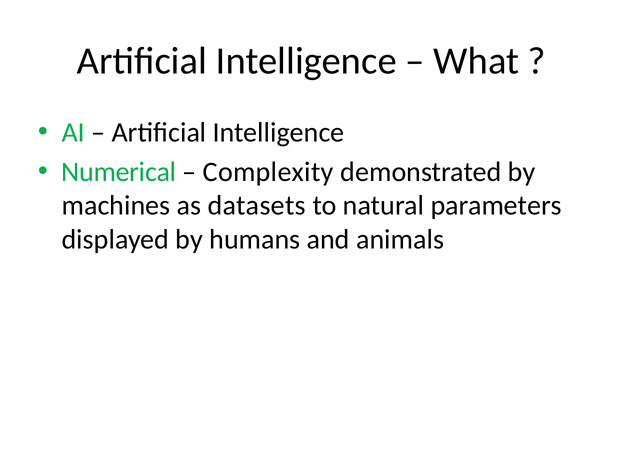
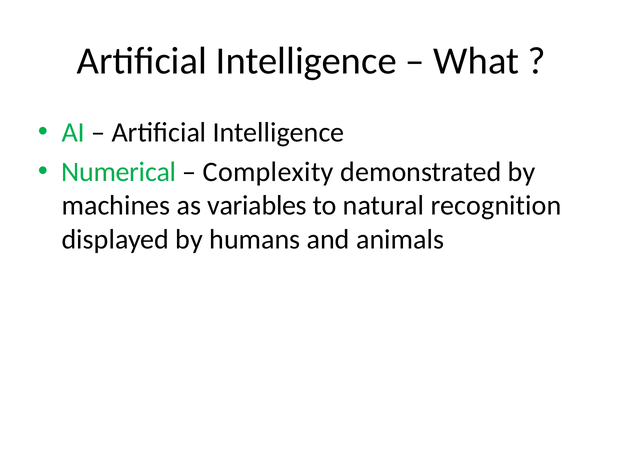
datasets: datasets -> variables (257, 206)
parameters: parameters -> recognition (496, 206)
